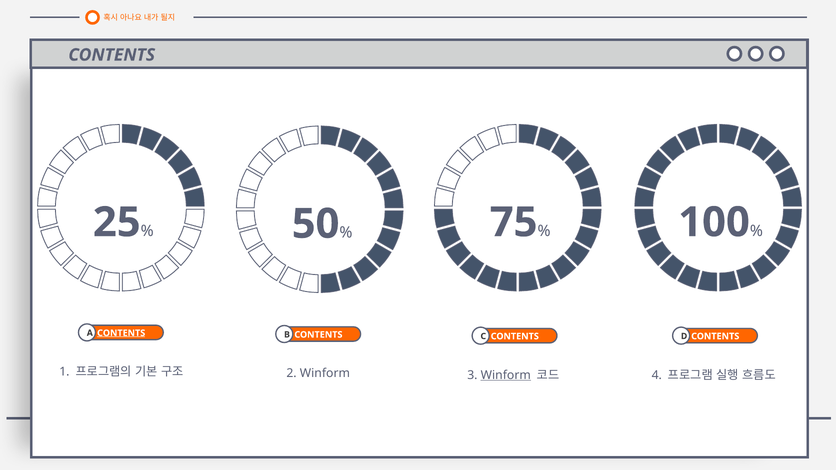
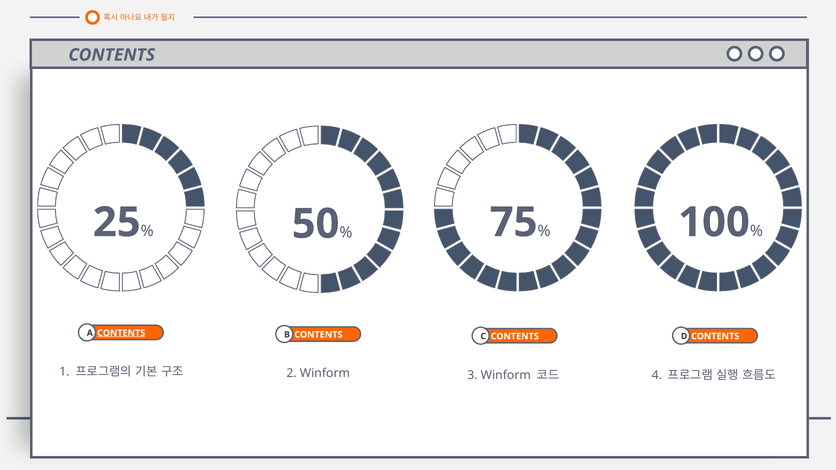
Winform underline: present -> none (506, 375)
